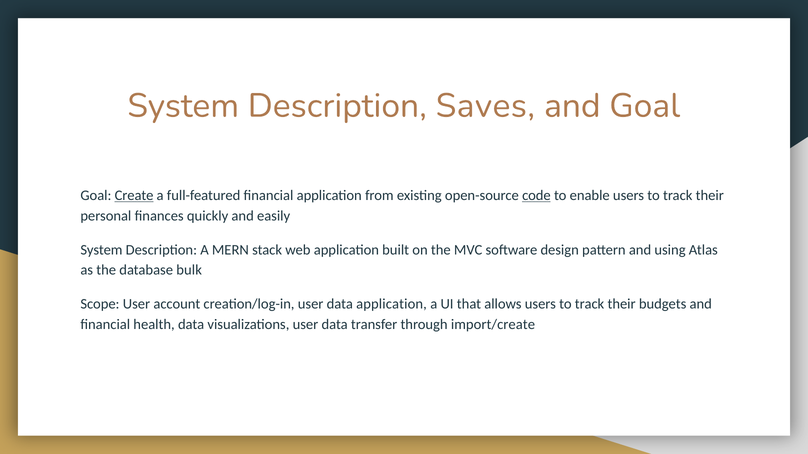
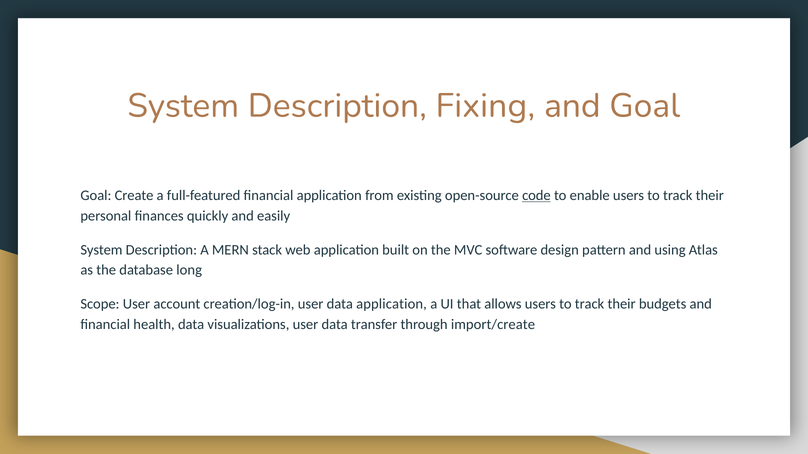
Saves: Saves -> Fixing (485, 106)
Create underline: present -> none (134, 196)
bulk: bulk -> long (189, 270)
